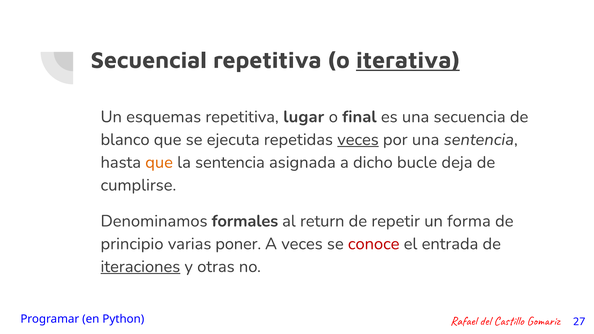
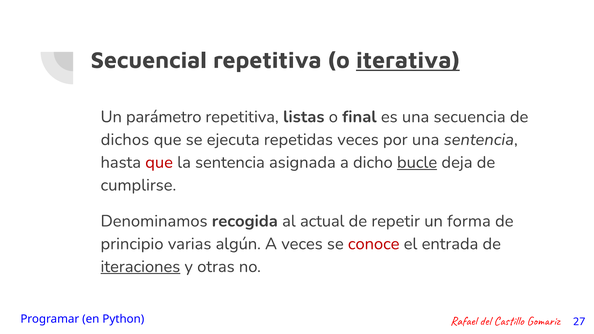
esquemas: esquemas -> parámetro (164, 117)
lugar: lugar -> listas (304, 117)
blanco: blanco -> dichos (125, 140)
veces underline: present -> none (358, 140)
que colour: orange -> red (159, 162)
bucle underline: none -> present (417, 162)
formales: formales -> recogida (245, 221)
return: return -> actual (322, 221)
poner: poner -> algún (238, 244)
